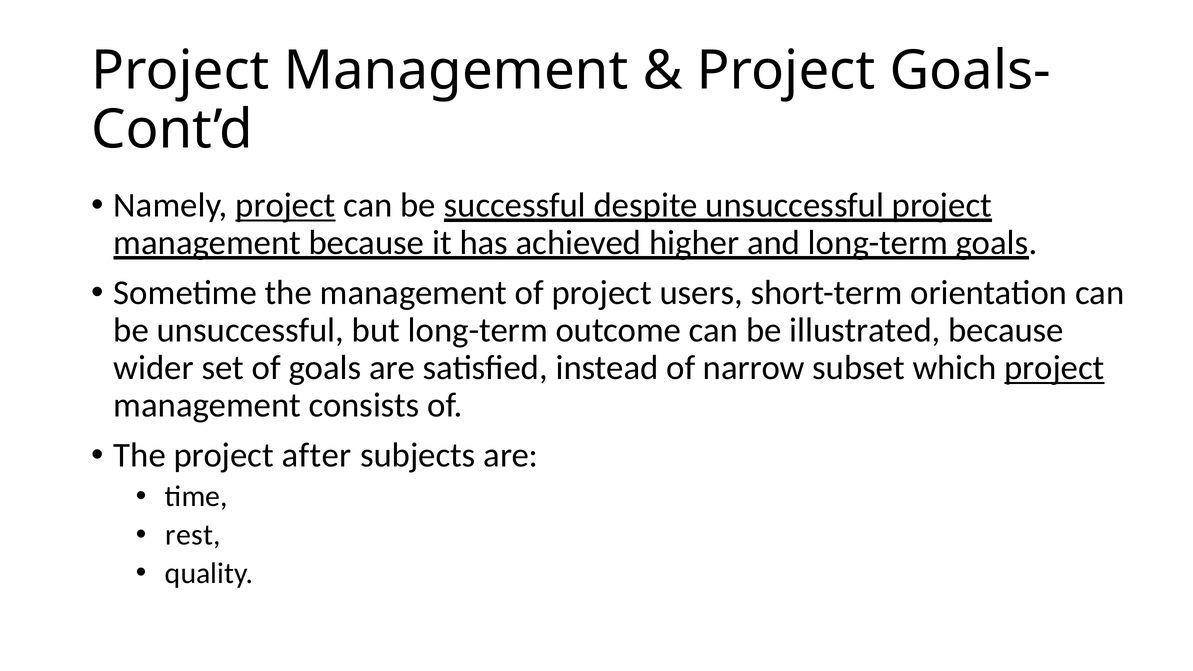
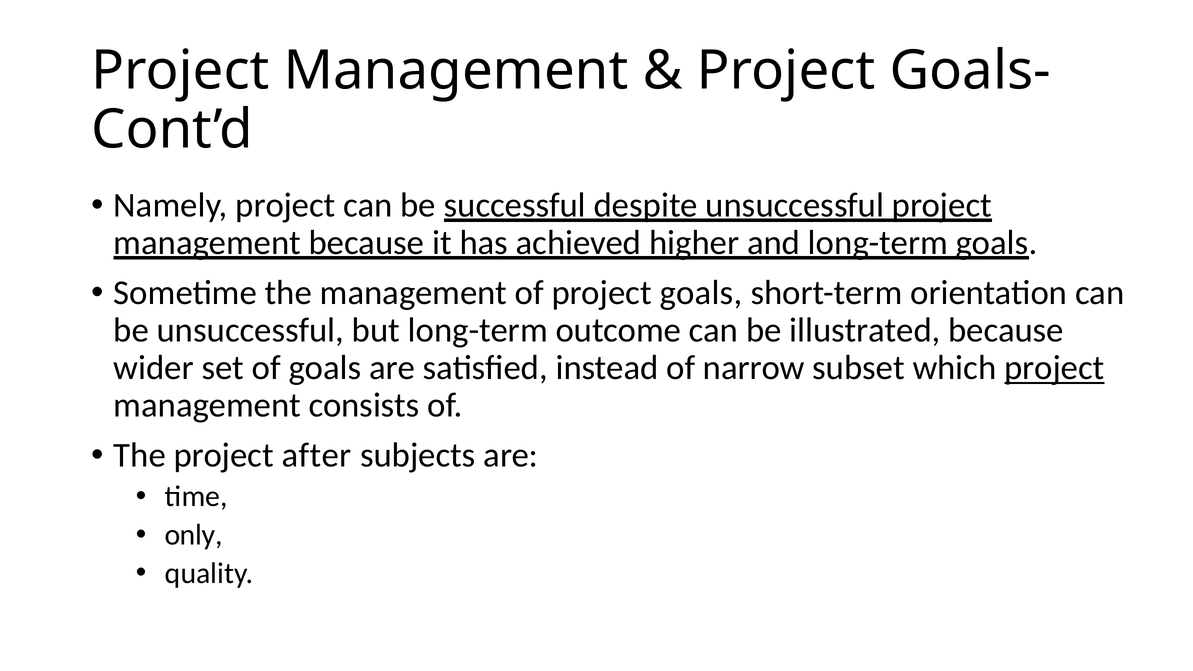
project underline: present -> none (285, 205)
project users: users -> goals (701, 293)
rest: rest -> only (193, 535)
